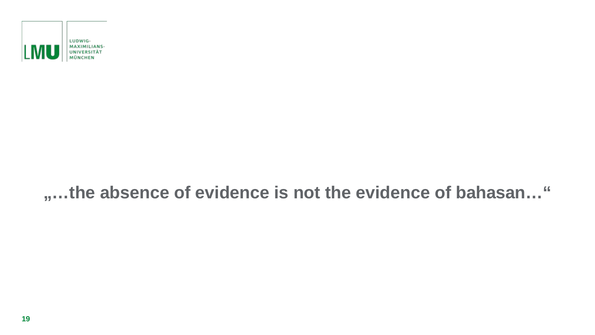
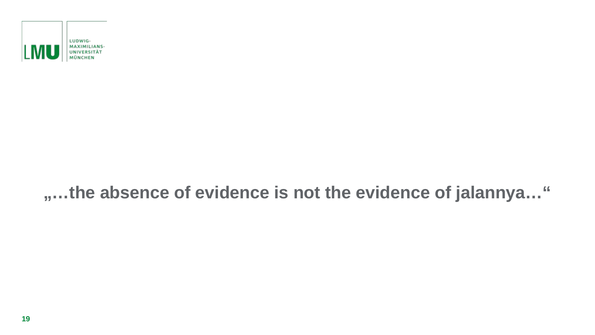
bahasan…“: bahasan…“ -> jalannya…“ (504, 193)
